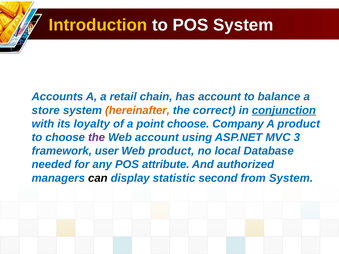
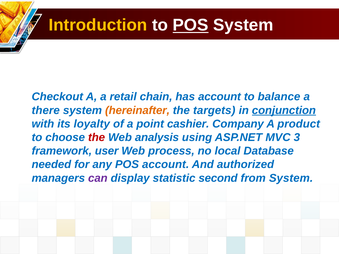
POS underline: none -> present (191, 25)
Accounts: Accounts -> Checkout (57, 97)
store: store -> there (46, 110)
correct: correct -> targets (214, 110)
point choose: choose -> cashier (188, 124)
the colour: purple -> red (97, 138)
Web account: account -> analysis (157, 138)
Web product: product -> process (171, 151)
POS attribute: attribute -> account (166, 165)
can colour: black -> purple (98, 178)
